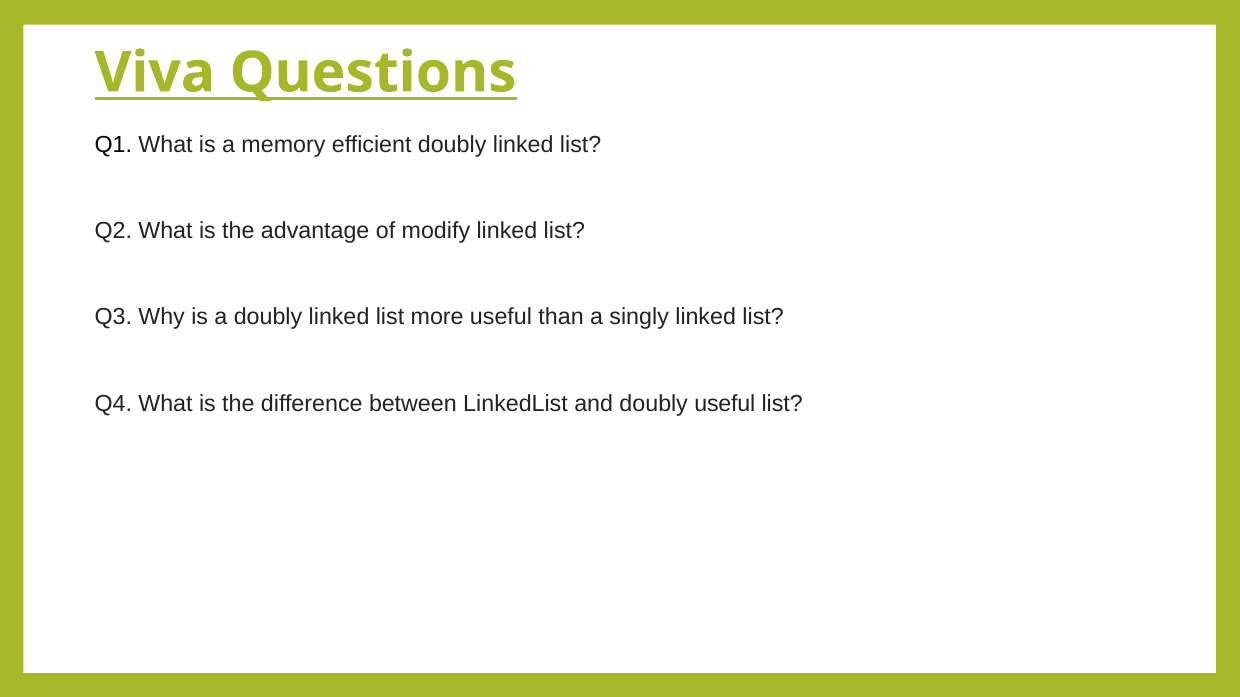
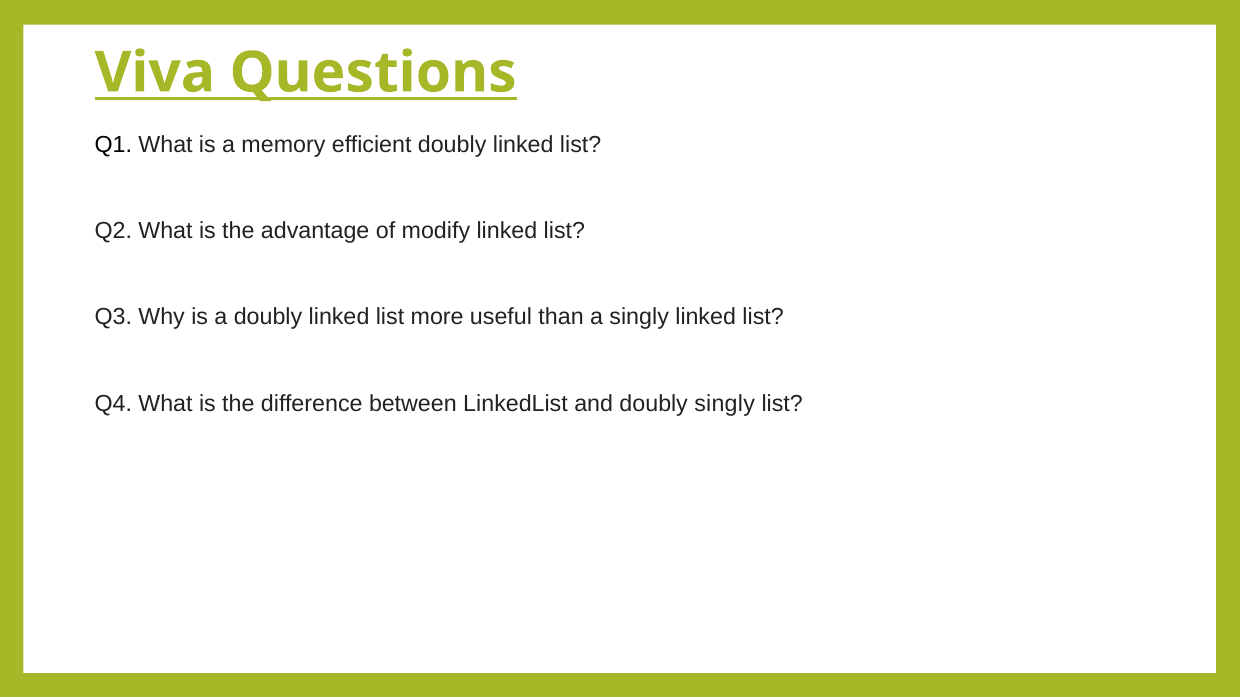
doubly useful: useful -> singly (725, 404)
